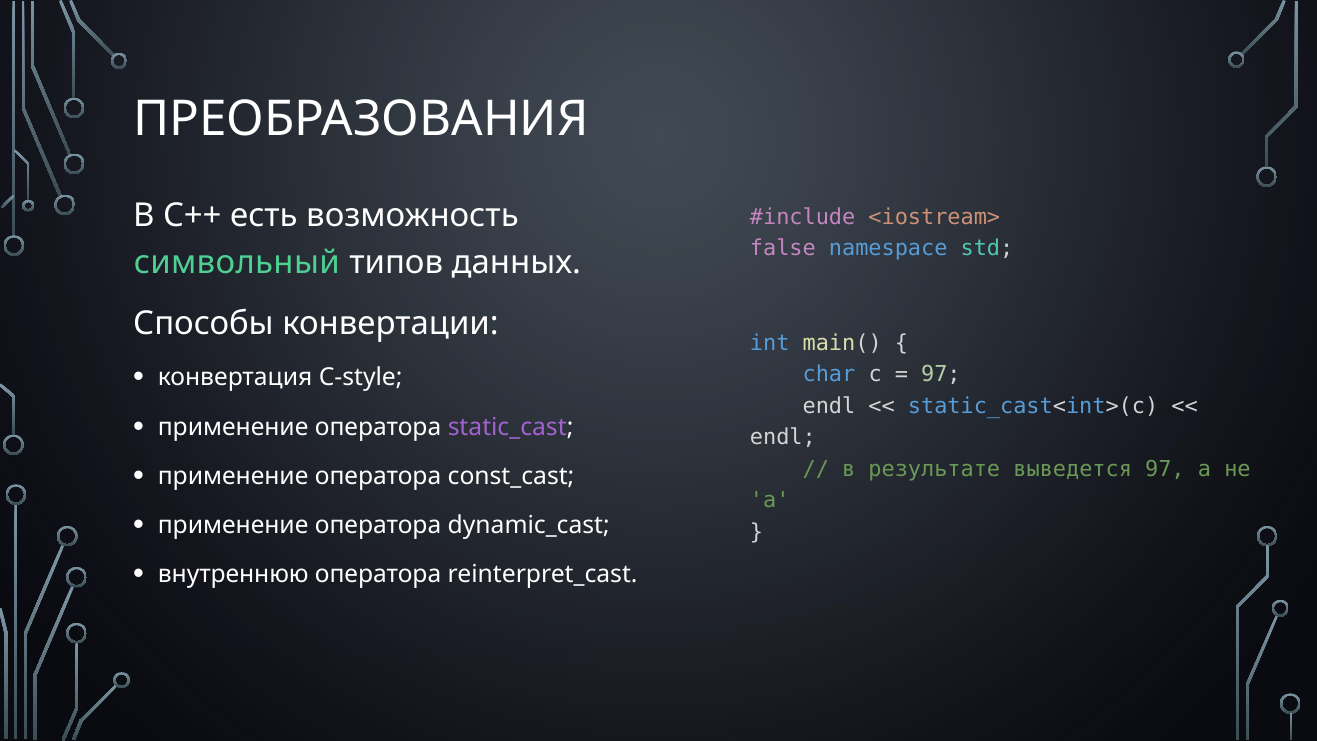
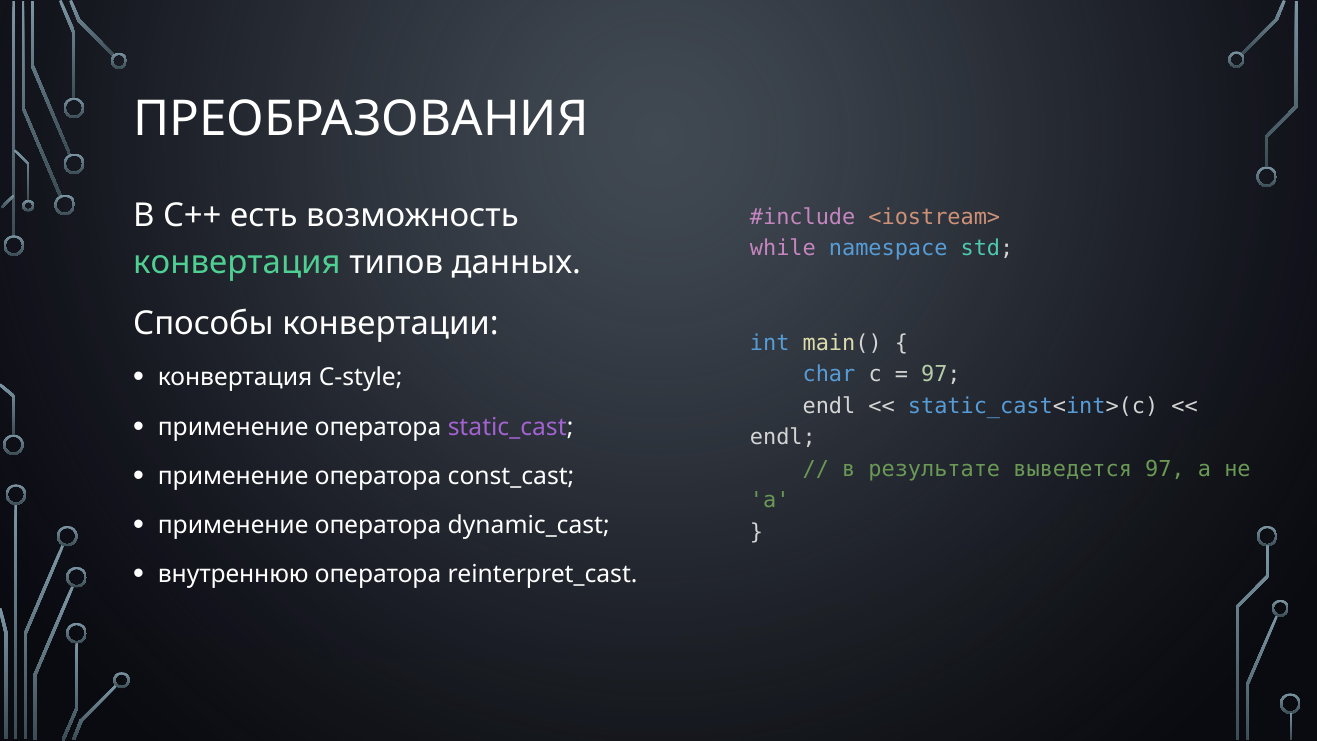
false: false -> while (783, 248)
символьный: символьный -> конвертация (237, 263)
